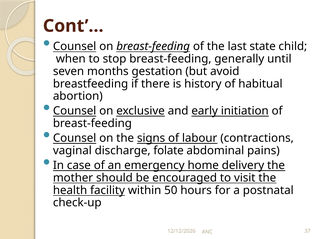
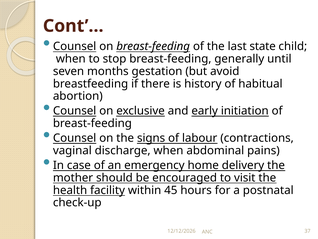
discharge folate: folate -> when (168, 150)
50: 50 -> 45 (171, 190)
